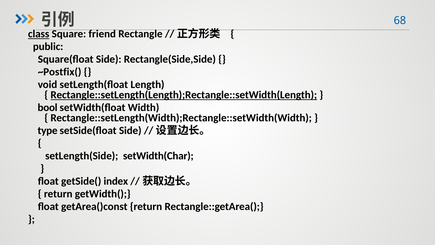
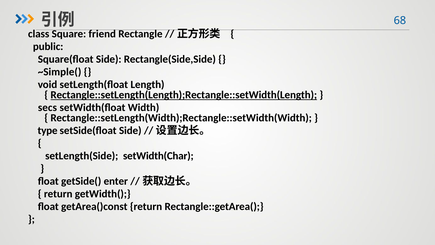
class underline: present -> none (39, 34)
~Postfix(: ~Postfix( -> ~Simple( (60, 72)
bool: bool -> secs (47, 107)
index: index -> enter (116, 181)
